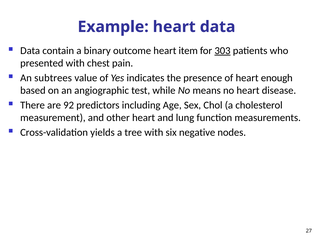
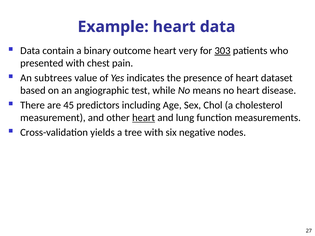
item: item -> very (188, 51)
enough: enough -> dataset (277, 78)
92: 92 -> 45 (69, 105)
heart underline: none -> present (144, 118)
